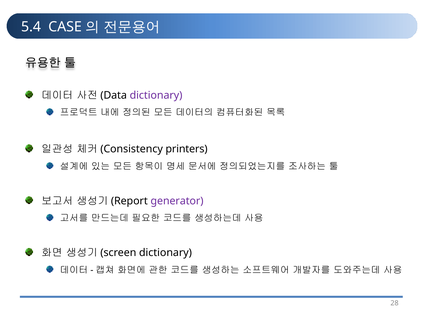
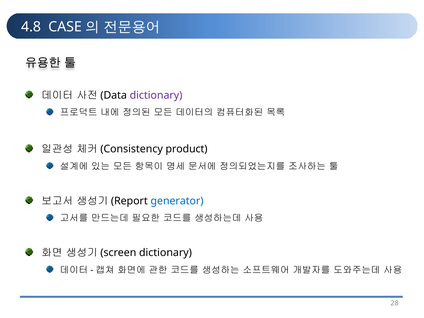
5.4: 5.4 -> 4.8 (31, 27)
printers: printers -> product (187, 149)
generator colour: purple -> blue (177, 201)
